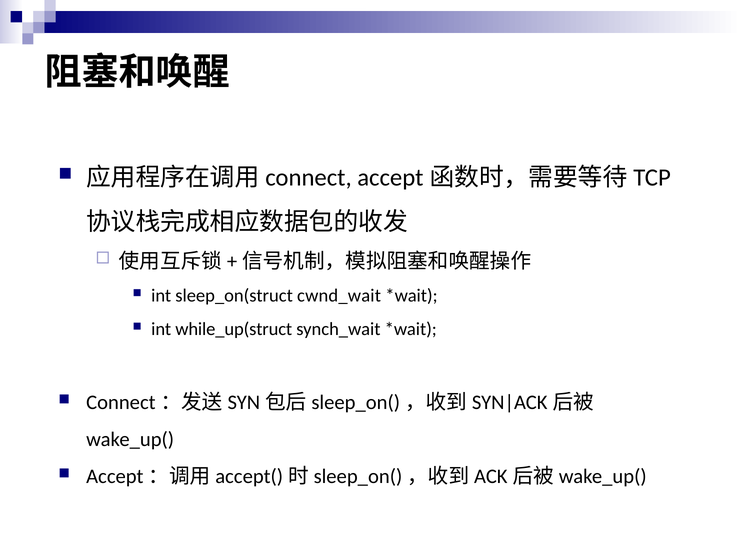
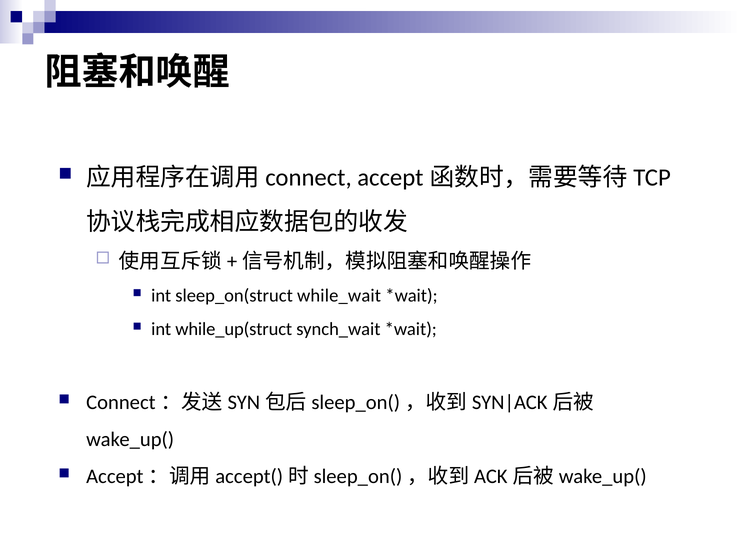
cwnd_wait: cwnd_wait -> while_wait (339, 295)
